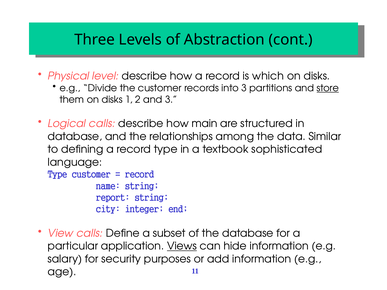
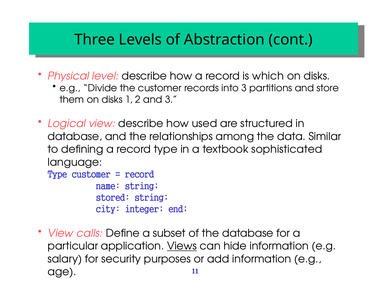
store underline: present -> none (328, 88)
Logical calls: calls -> view (102, 124)
main: main -> used (204, 124)
report: report -> stored (113, 198)
